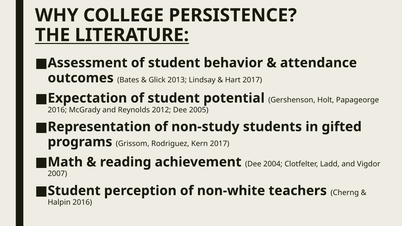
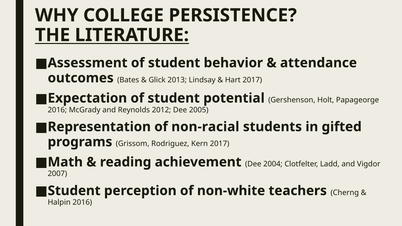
non-study: non-study -> non-racial (205, 127)
